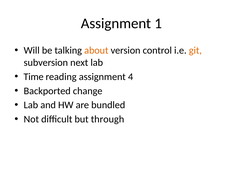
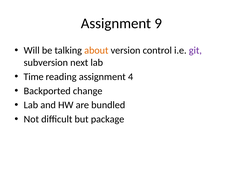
1: 1 -> 9 (158, 24)
git colour: orange -> purple (195, 51)
through: through -> package (108, 119)
